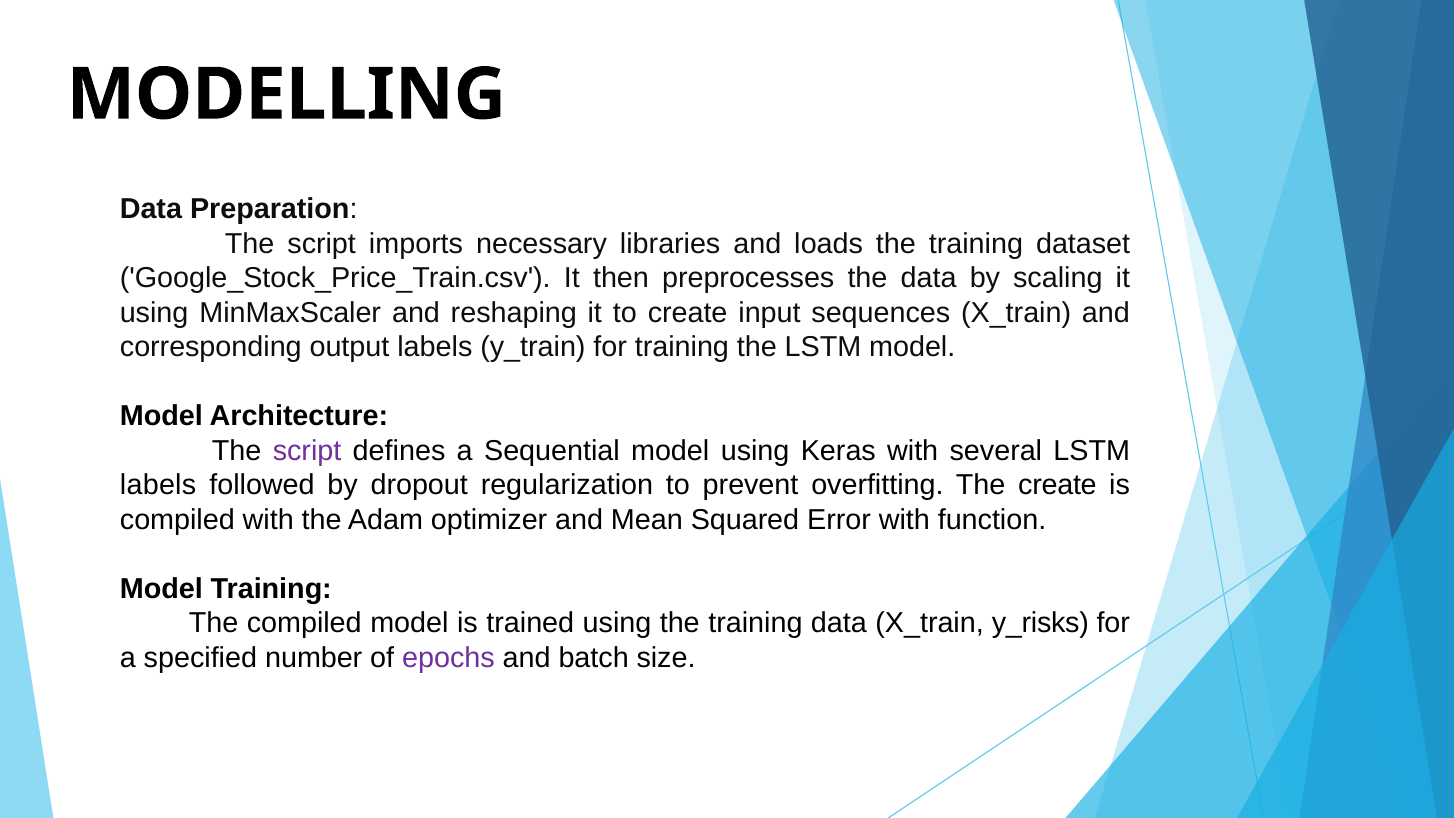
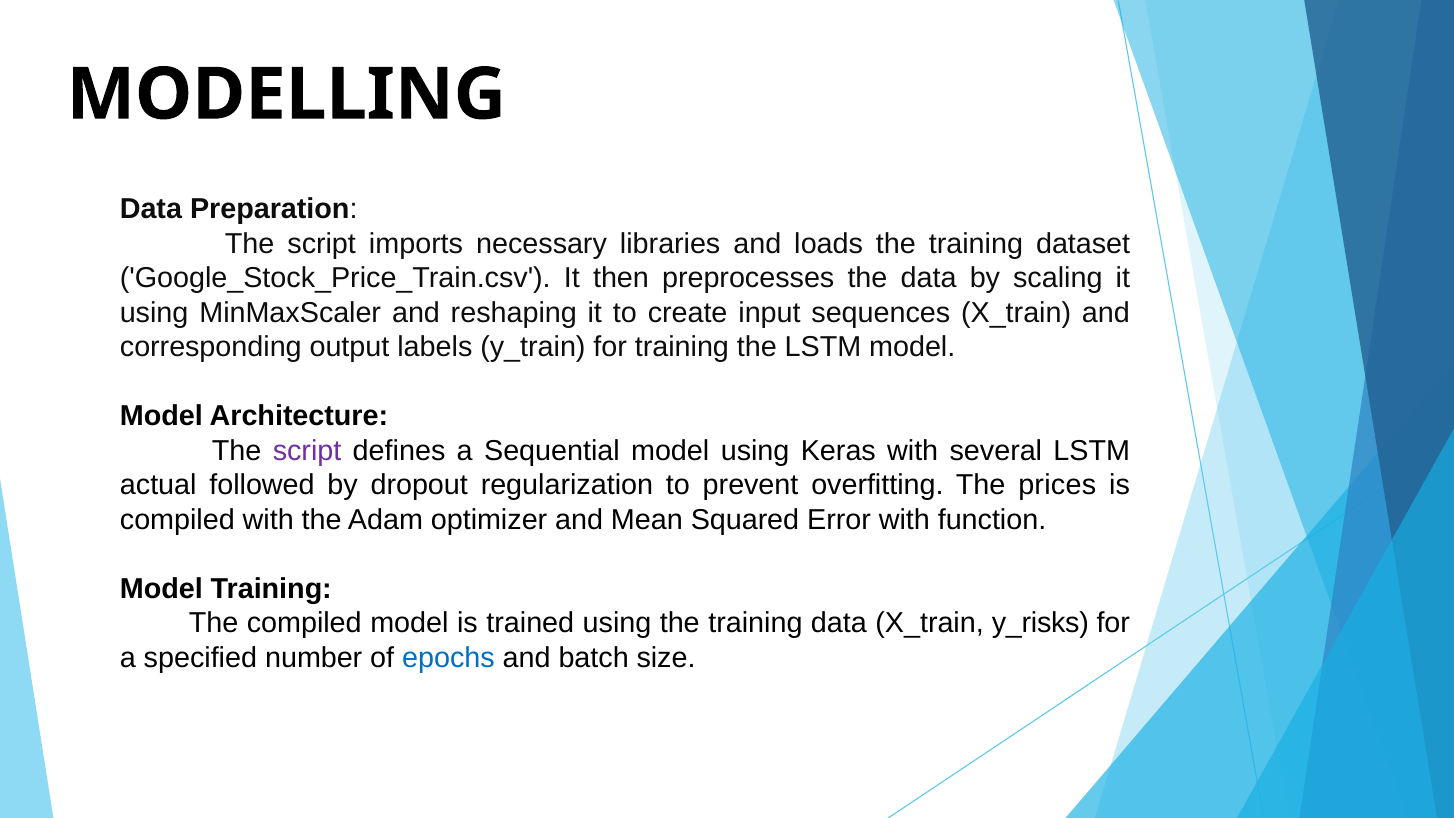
labels: labels -> actual (158, 485)
The create: create -> prices (1057, 485)
epochs colour: purple -> blue (448, 658)
